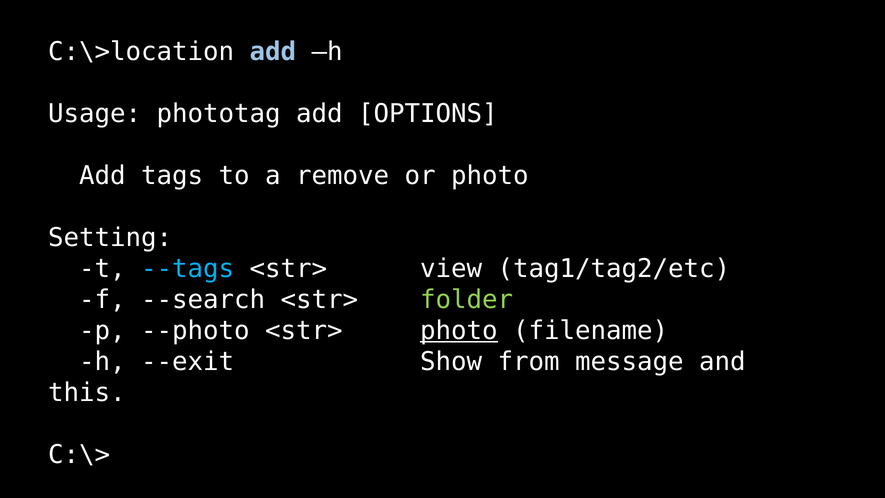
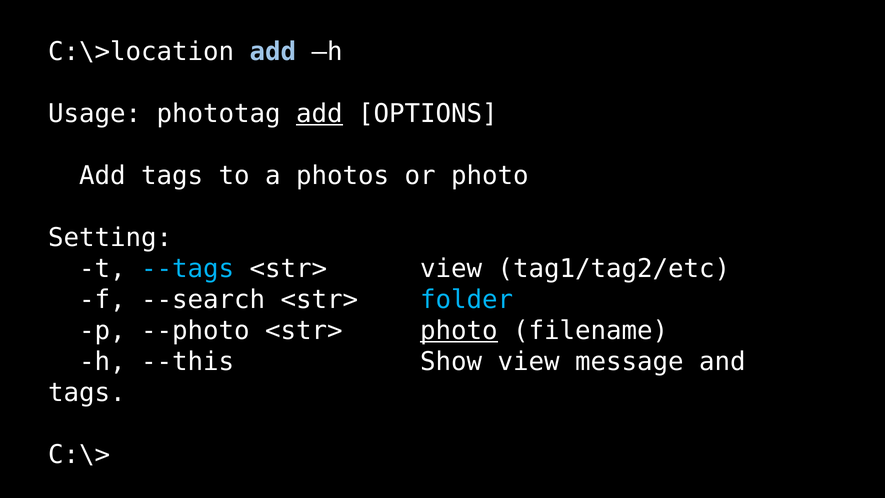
add underline: none -> present (319, 113)
remove: remove -> photos (343, 175)
folder colour: light green -> light blue (467, 299)
--exit: --exit -> --this (188, 361)
Show from: from -> view (529, 361)
this: this -> tags (87, 392)
